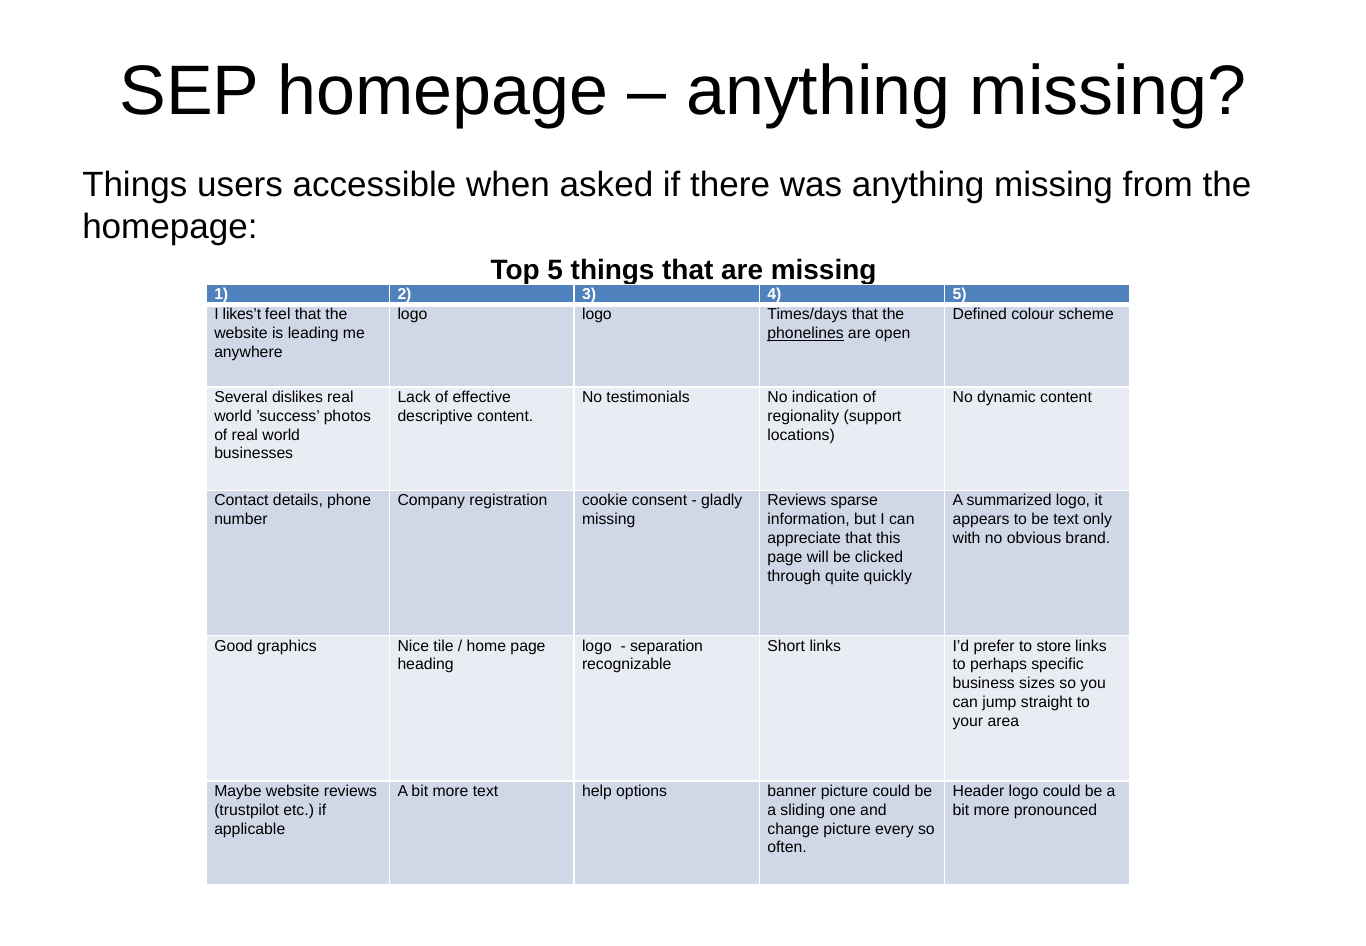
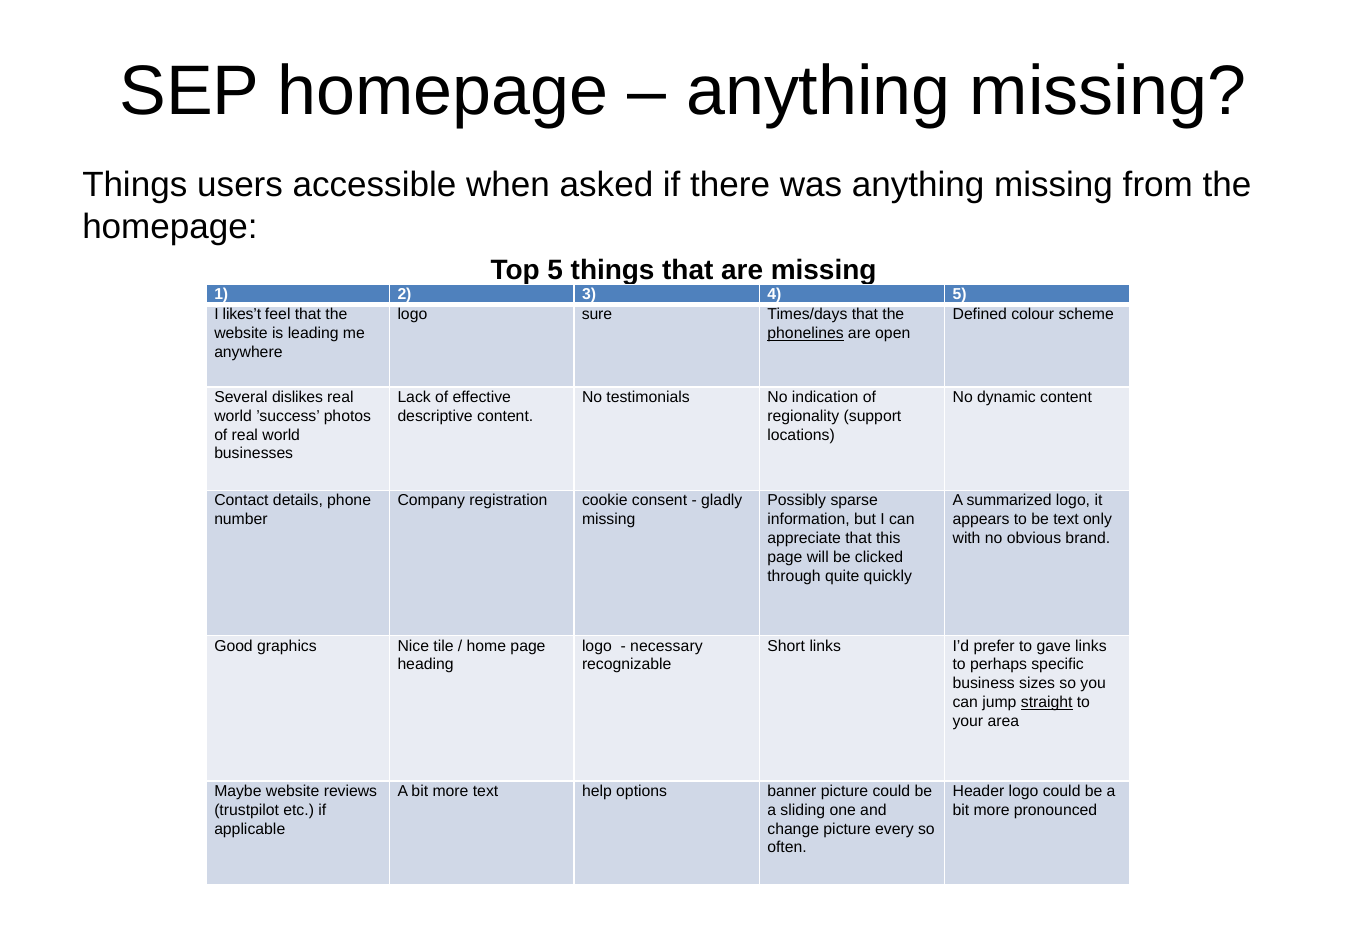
logo logo: logo -> sure (597, 314)
Reviews: Reviews -> Possibly (797, 500)
separation: separation -> necessary (666, 646)
store: store -> gave (1054, 646)
straight underline: none -> present (1047, 702)
